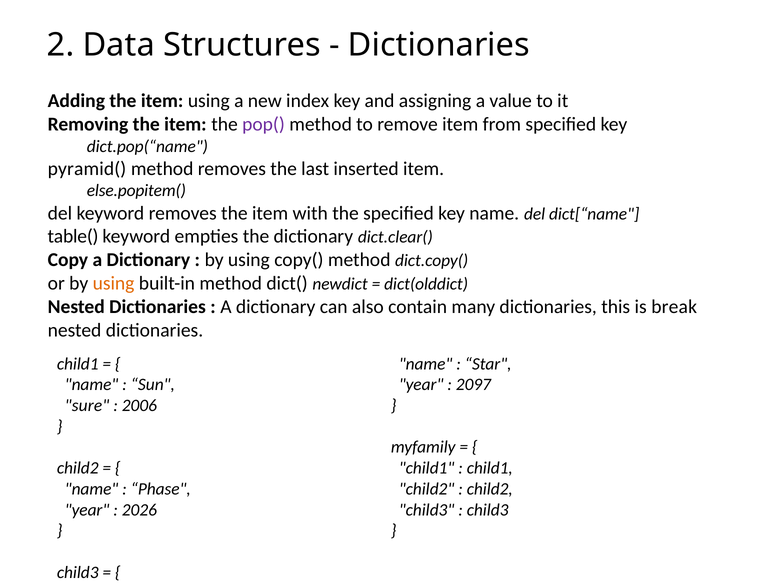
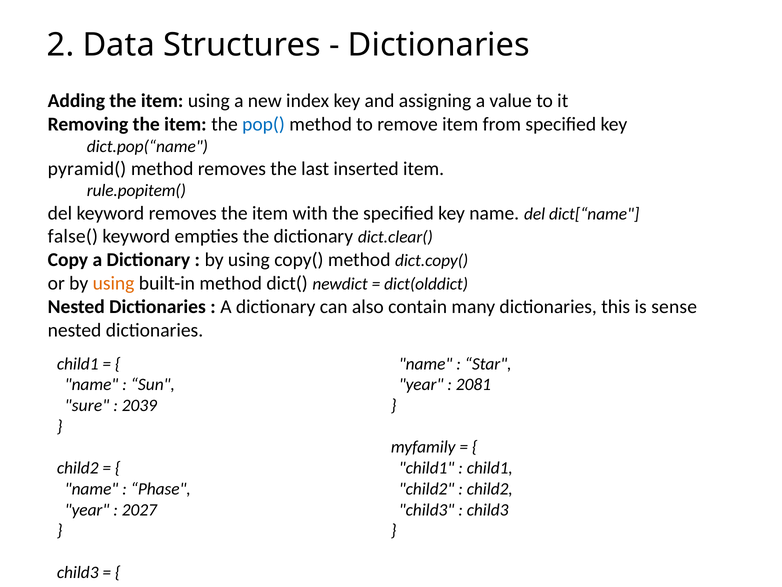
pop( colour: purple -> blue (263, 124)
else.popitem(: else.popitem( -> rule.popitem( (136, 191)
table(: table( -> false( (73, 236)
break: break -> sense (674, 307)
2097: 2097 -> 2081 (473, 384)
2006: 2006 -> 2039 (139, 405)
2026: 2026 -> 2027 (139, 509)
